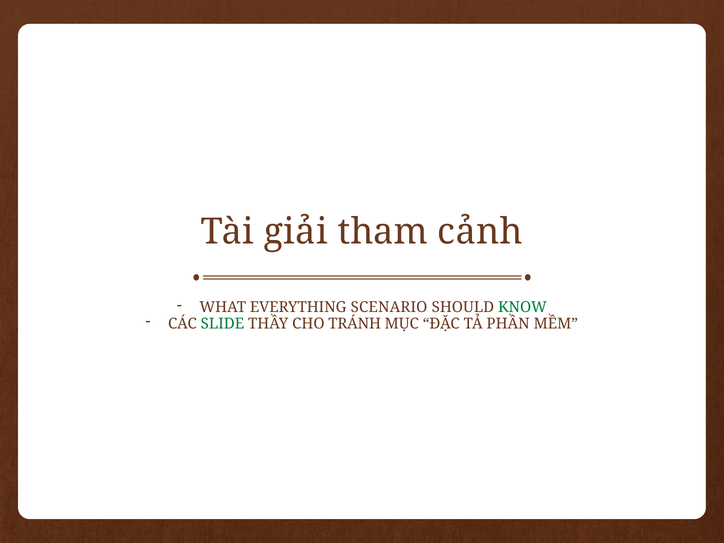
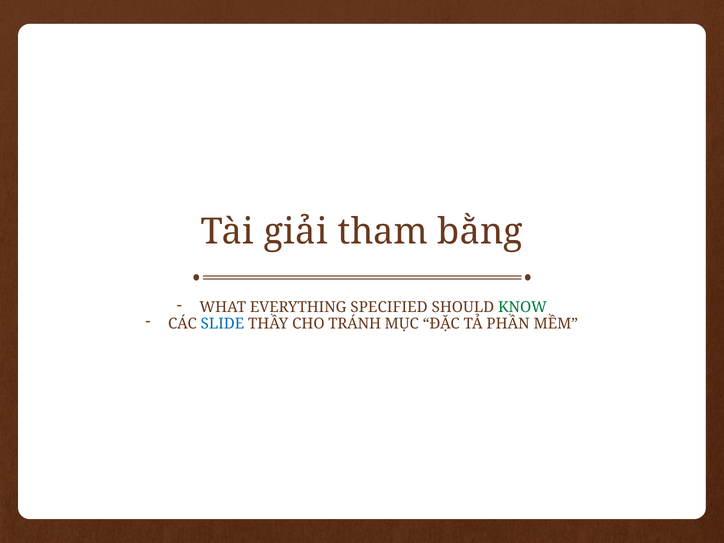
cảnh: cảnh -> bằng (480, 232)
SCENARIO: SCENARIO -> SPECIFIED (389, 307)
SLIDE colour: green -> blue (222, 324)
